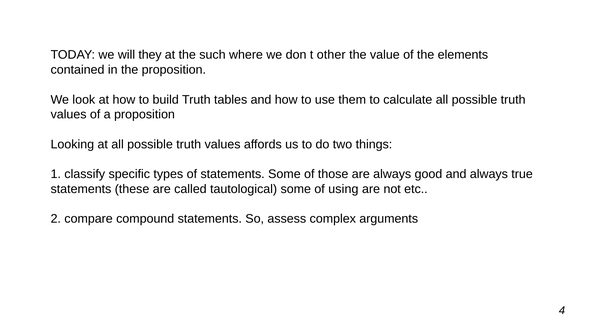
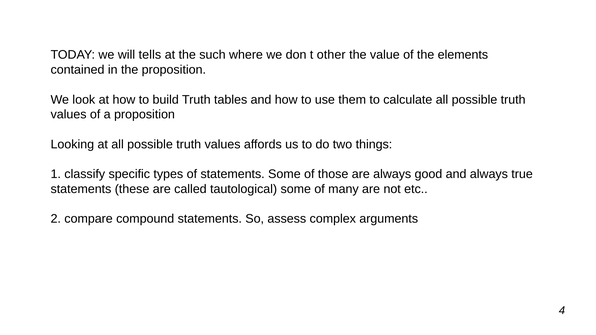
they: they -> tells (150, 55)
using: using -> many (343, 189)
